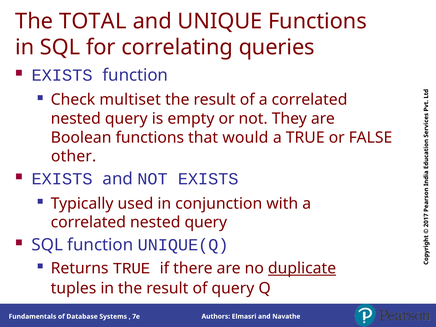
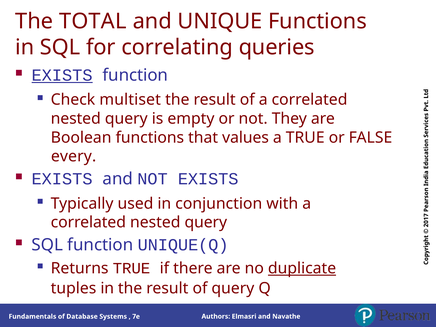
EXISTS underline: none -> present (62, 75)
would: would -> values (246, 138)
other: other -> every (74, 156)
